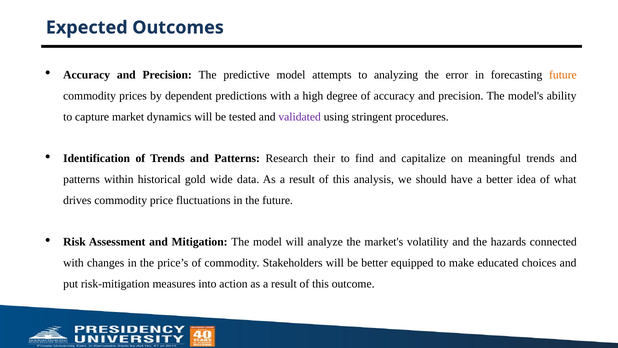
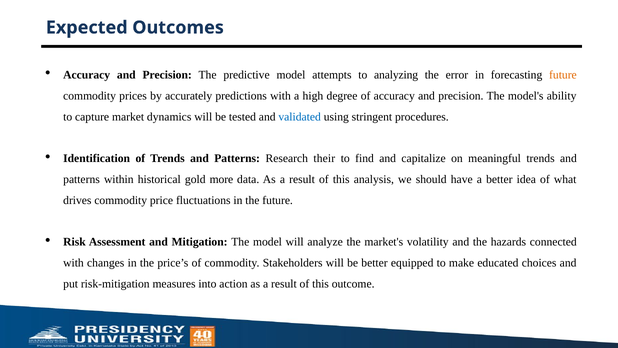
dependent: dependent -> accurately (189, 96)
validated colour: purple -> blue (300, 117)
wide: wide -> more (221, 179)
